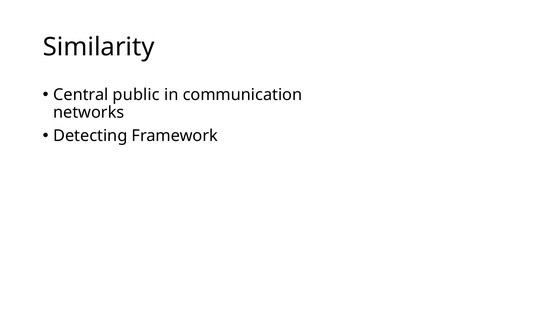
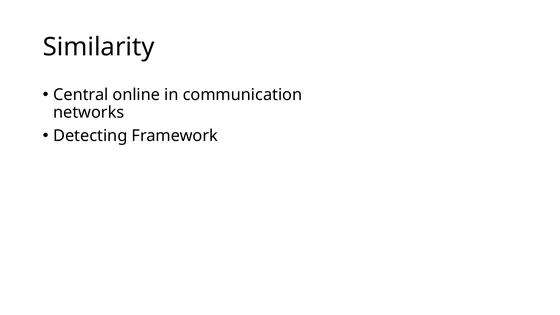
public: public -> online (136, 95)
